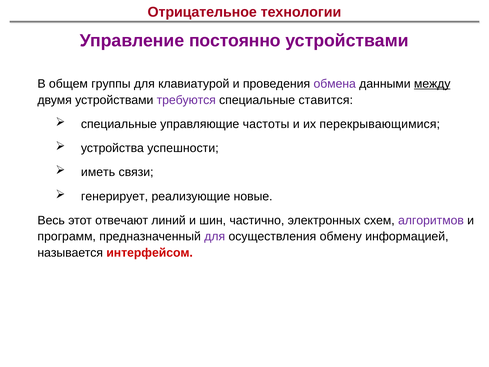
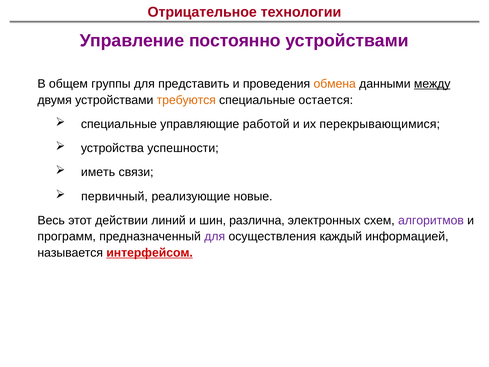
клавиатурой: клавиатурой -> представить (194, 84)
обмена colour: purple -> orange (335, 84)
требуются colour: purple -> orange (186, 100)
ставится: ставится -> остается (326, 100)
частоты: частоты -> работой (266, 124)
генерирует: генерирует -> первичный (114, 196)
отвечают: отвечают -> действии (122, 220)
частично: частично -> различна (257, 220)
обмену: обмену -> каждый (341, 236)
интерфейсом underline: none -> present (150, 253)
